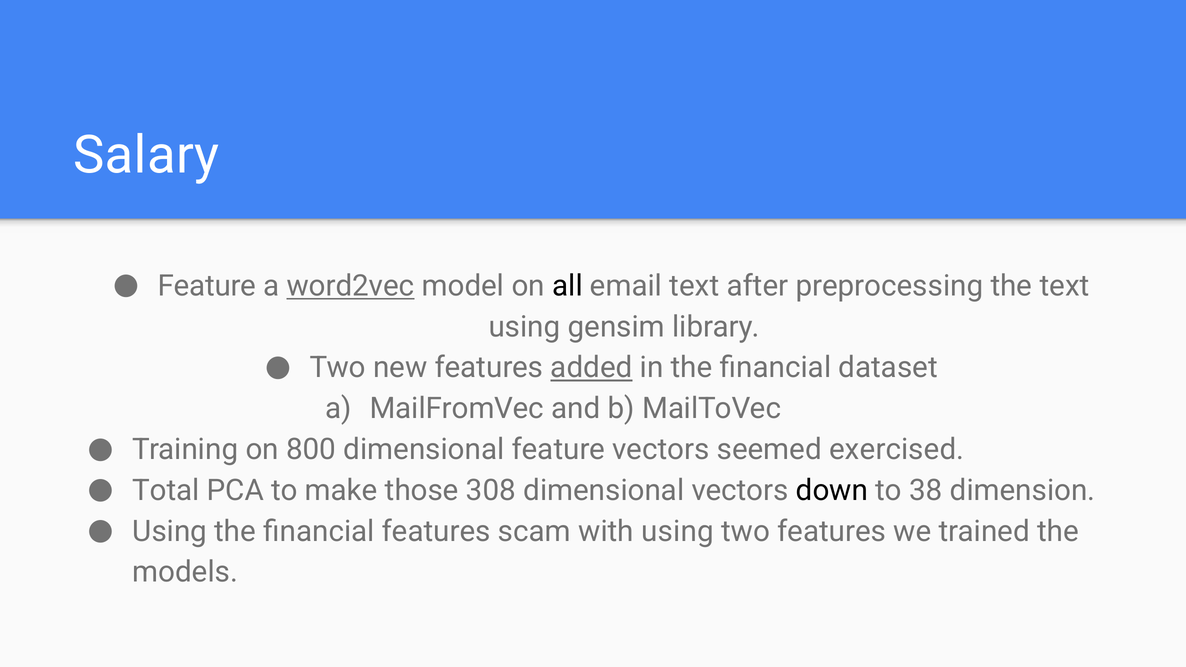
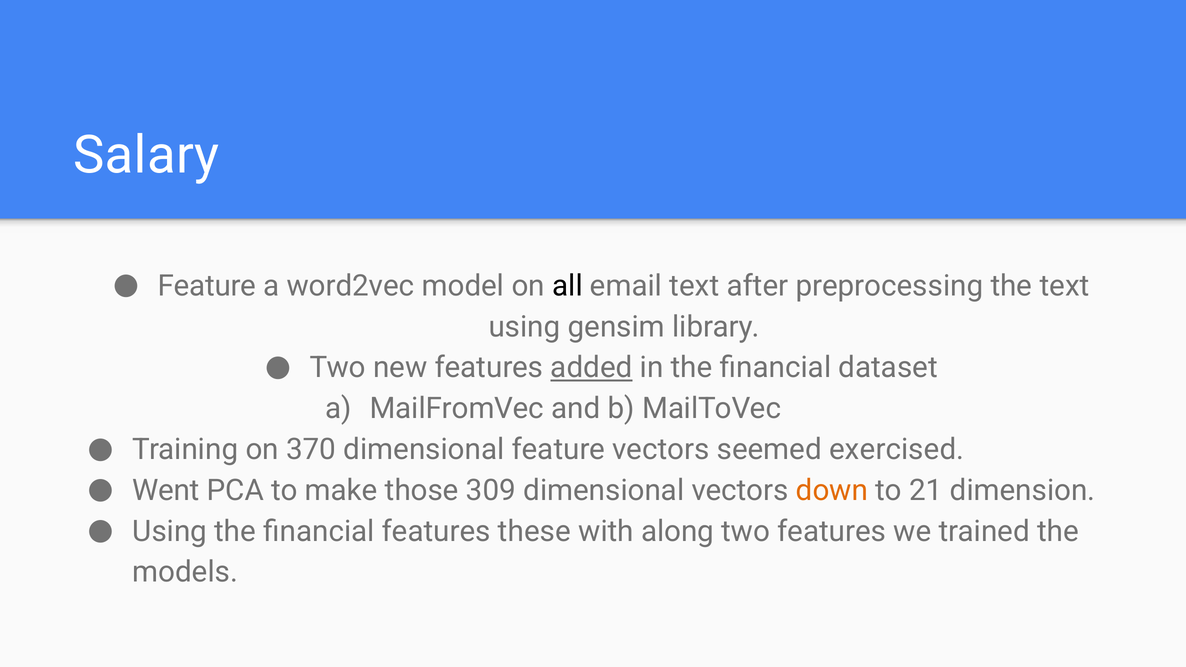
word2vec underline: present -> none (351, 286)
800: 800 -> 370 (311, 450)
Total: Total -> Went (166, 490)
308: 308 -> 309 (491, 490)
down colour: black -> orange (832, 490)
38: 38 -> 21 (926, 490)
scam: scam -> these (534, 531)
with using: using -> along (678, 531)
